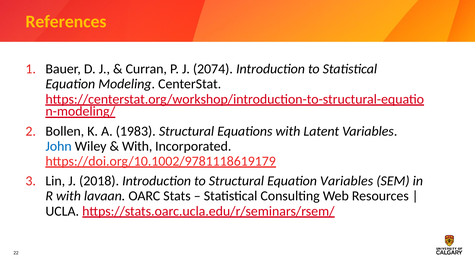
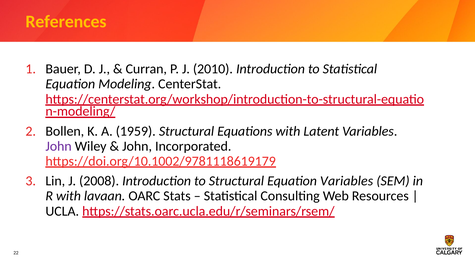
2074: 2074 -> 2010 (213, 69)
1983: 1983 -> 1959 (136, 131)
John colour: blue -> purple (59, 146)
With: With -> John (137, 146)
2018: 2018 -> 2008 (99, 181)
